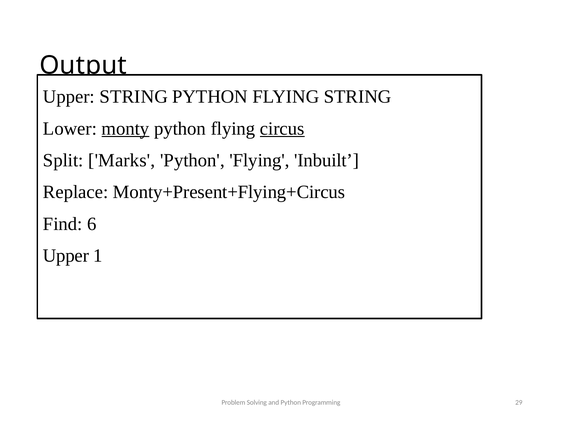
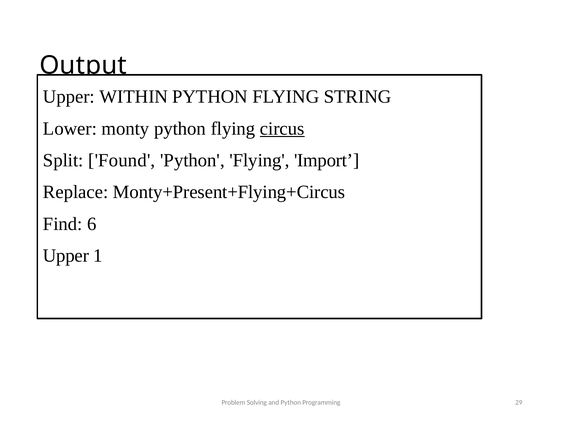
Upper STRING: STRING -> WITHIN (134, 97)
monty underline: present -> none (125, 128)
Marks: Marks -> Found (122, 160)
Inbuilt: Inbuilt -> Import (327, 160)
